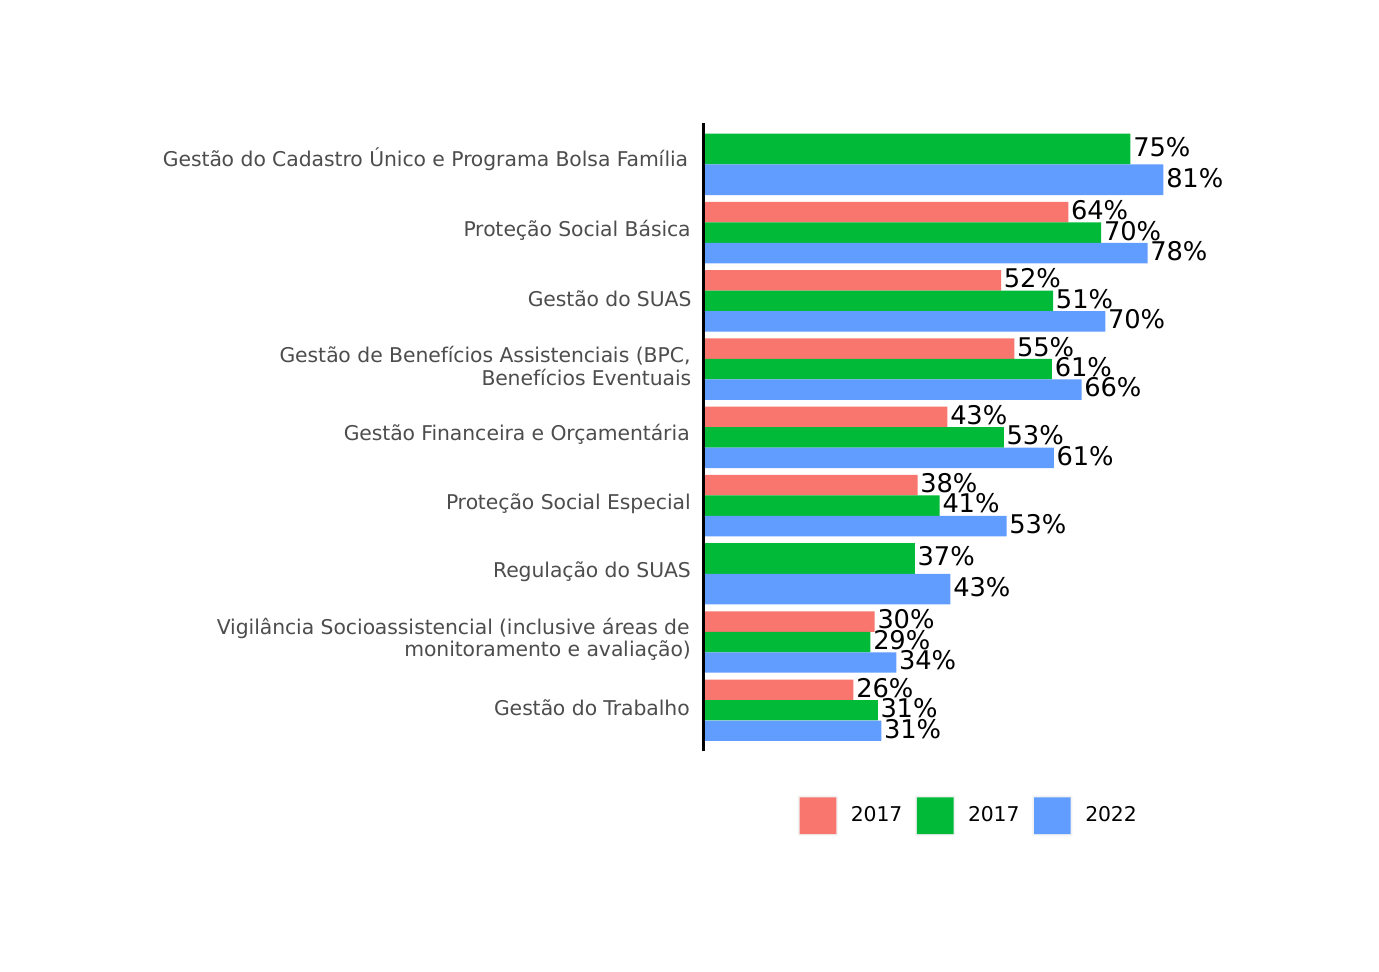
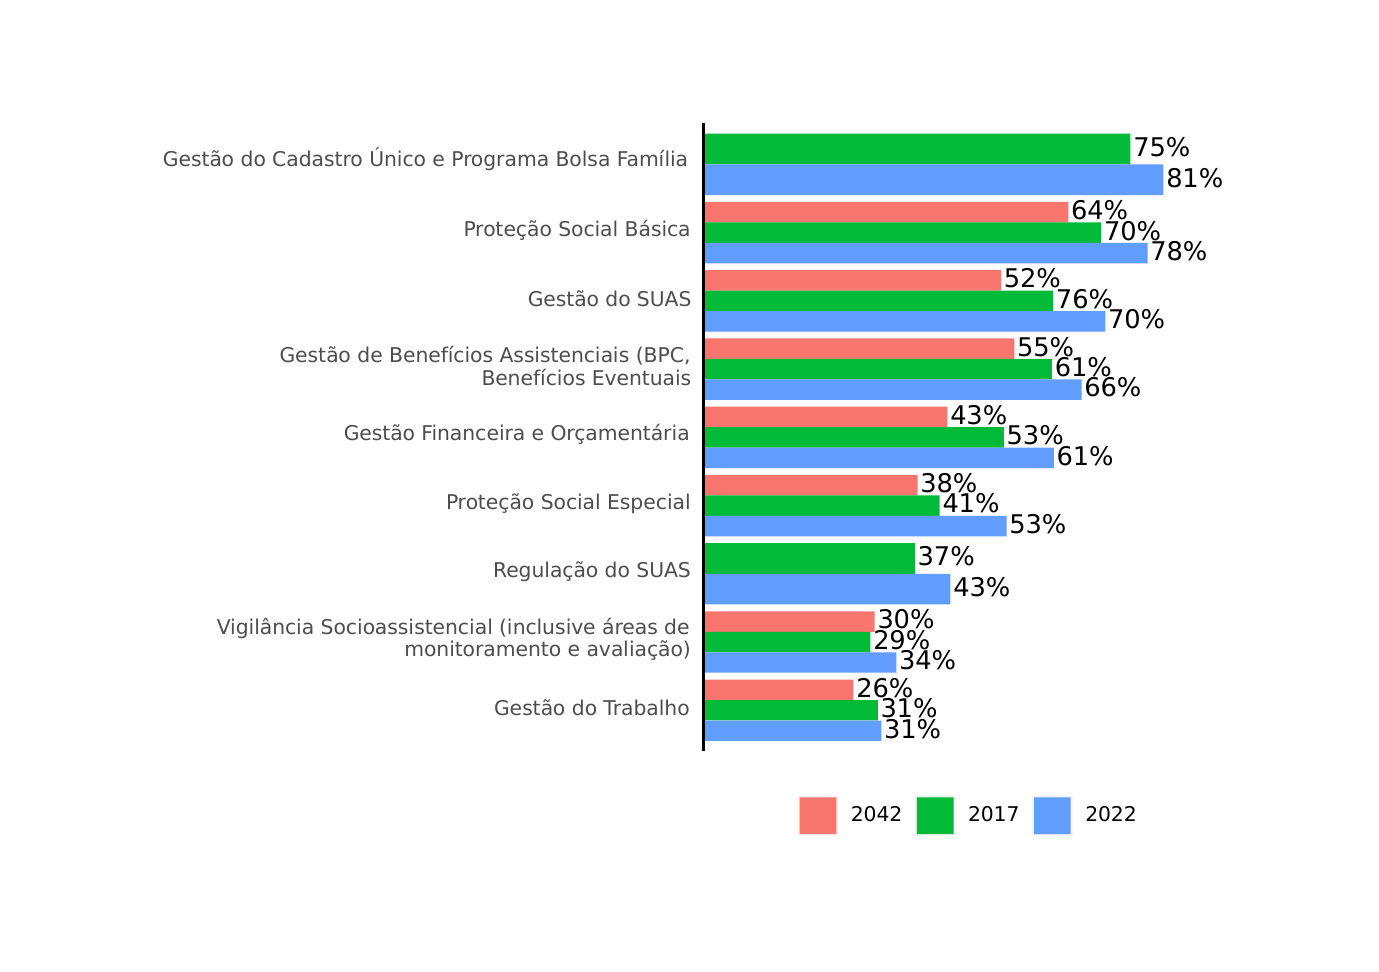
51%: 51% -> 76% (1084, 300)
2017: 2017 -> 2042 (877, 815)
